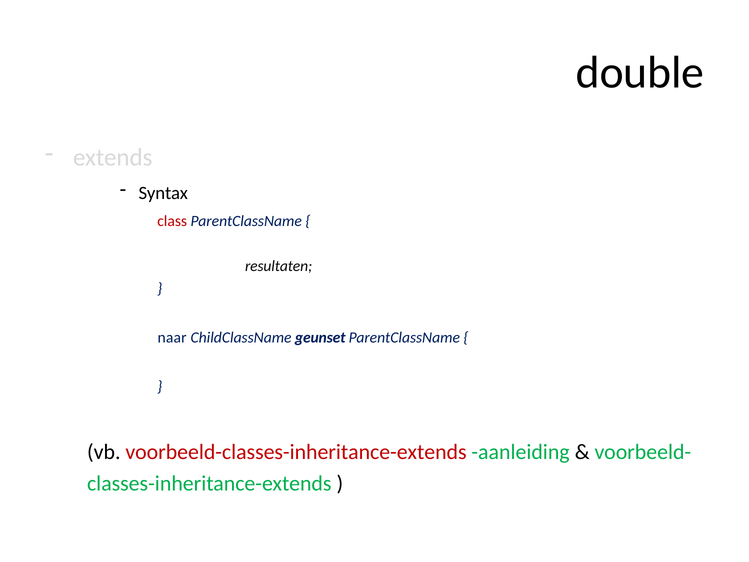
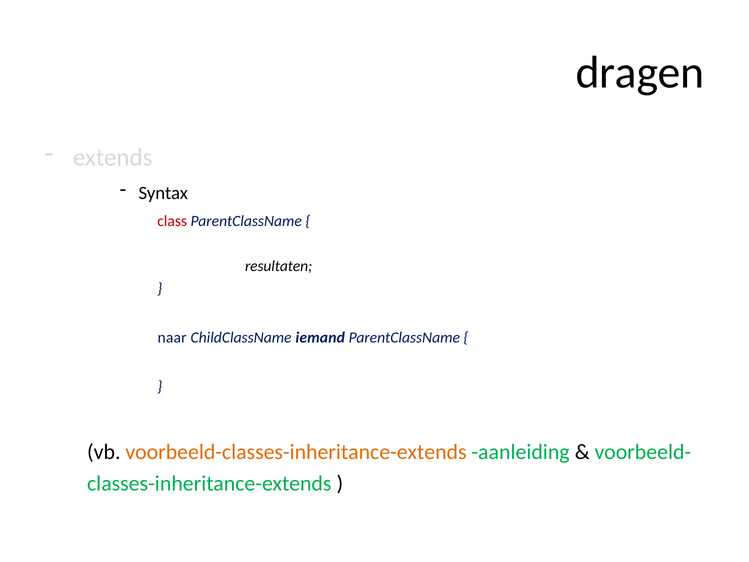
double: double -> dragen (640, 73)
geunset: geunset -> iemand (320, 338)
voorbeeld-classes-inheritance-extends colour: red -> orange (296, 452)
